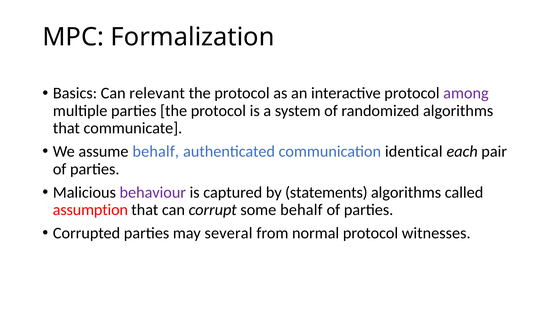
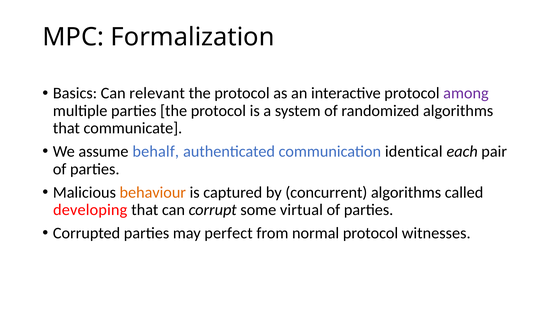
behaviour colour: purple -> orange (153, 193)
statements: statements -> concurrent (326, 193)
assumption: assumption -> developing (90, 210)
some behalf: behalf -> virtual (301, 210)
several: several -> perfect (229, 233)
